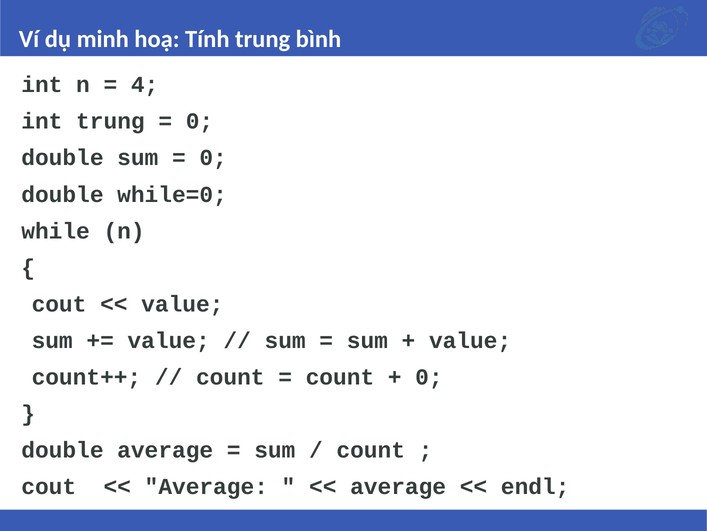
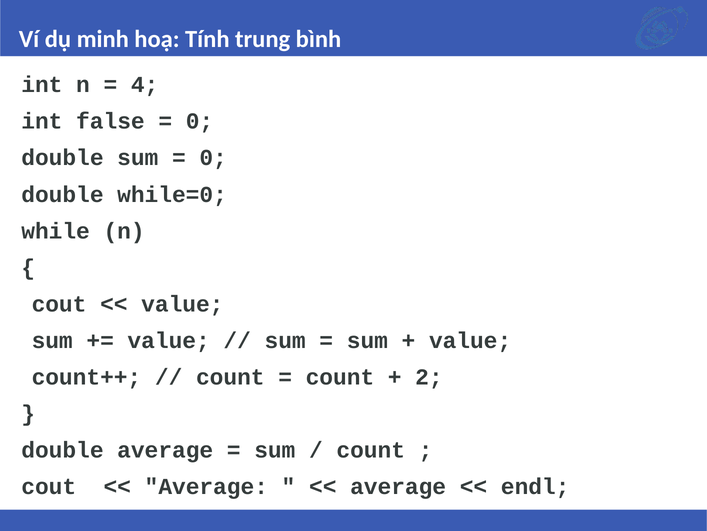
int trung: trung -> false (110, 121)
0: 0 -> 2 (429, 376)
